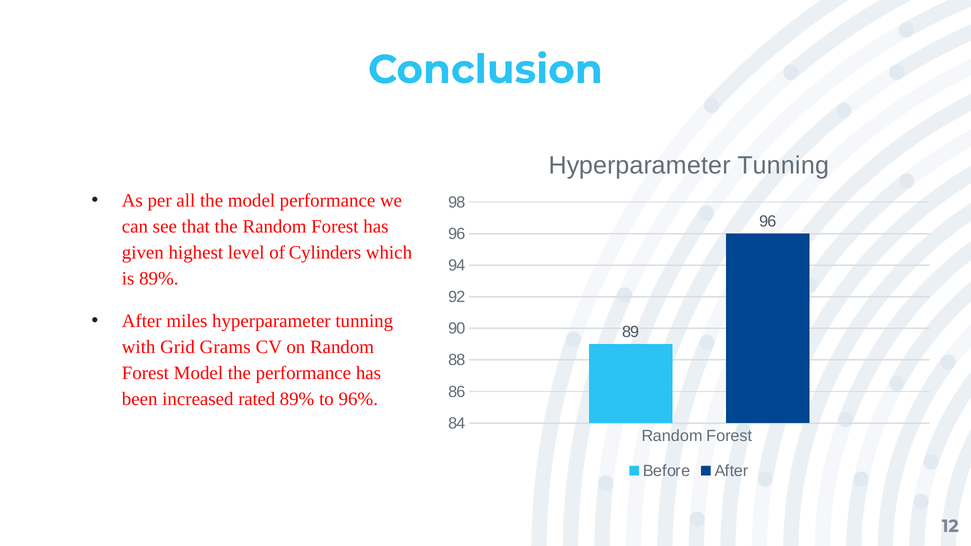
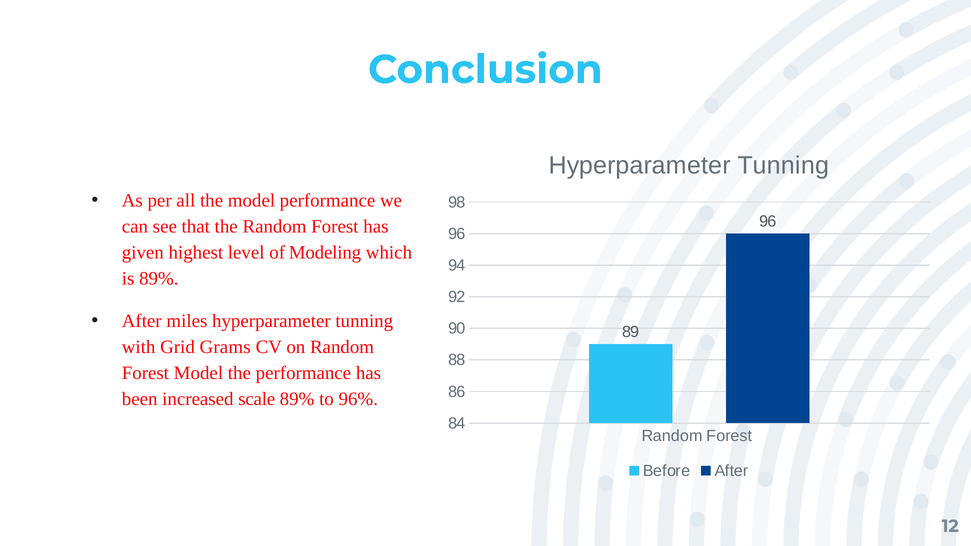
Cylinders: Cylinders -> Modeling (325, 253)
rated: rated -> scale (257, 399)
